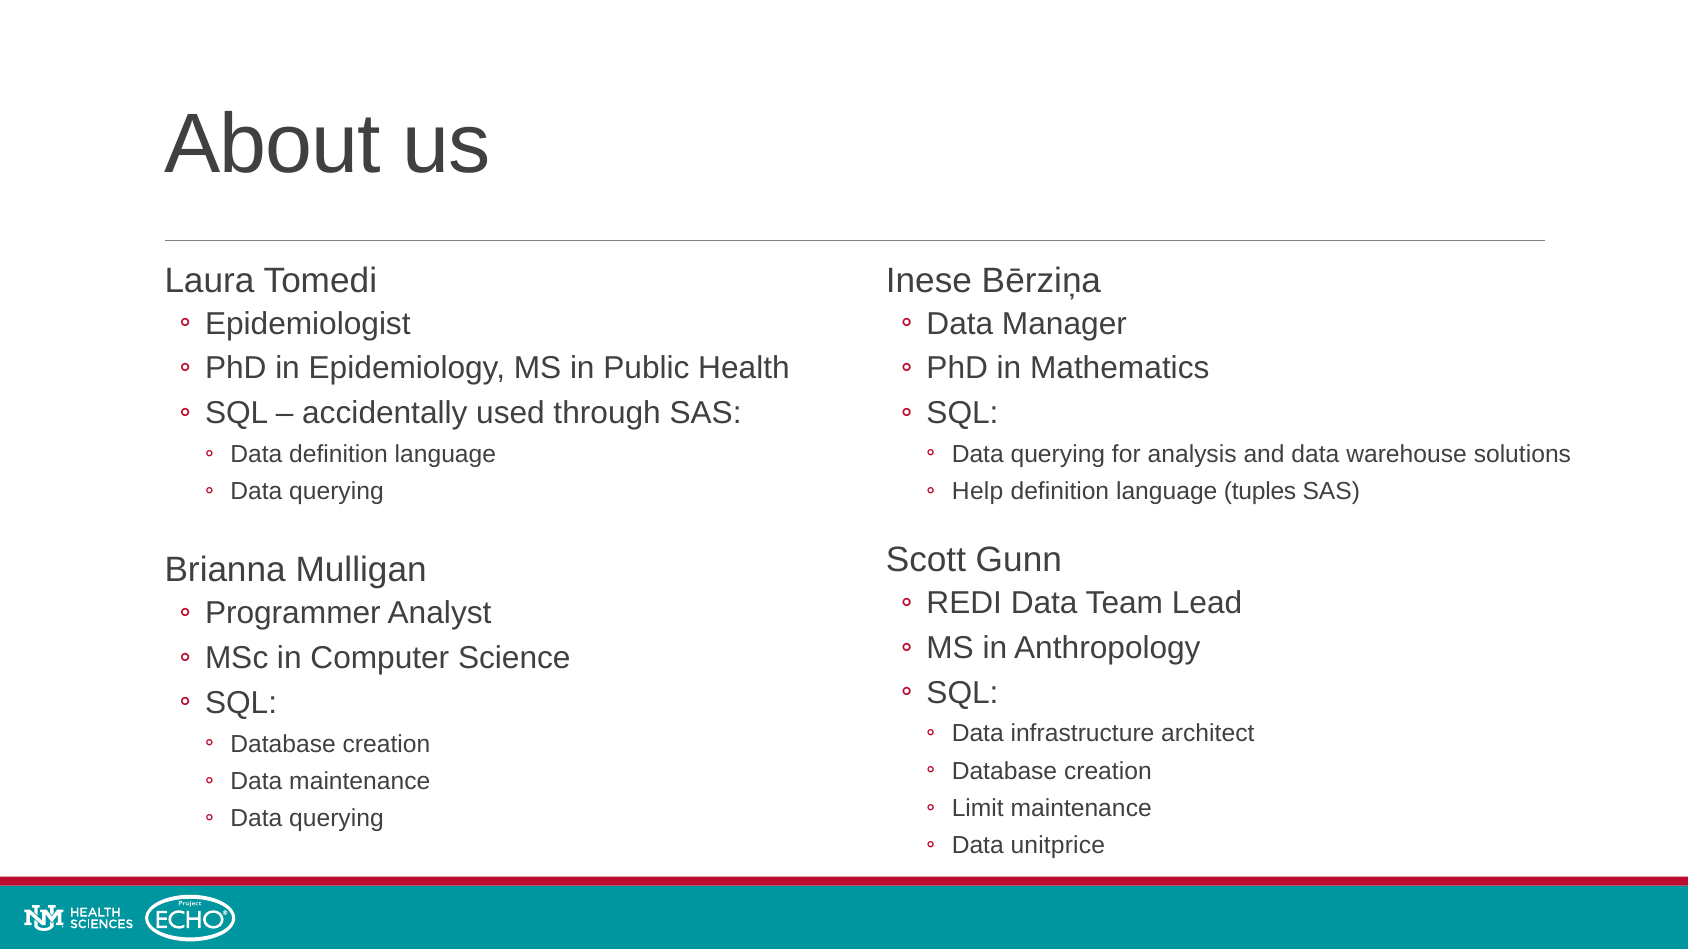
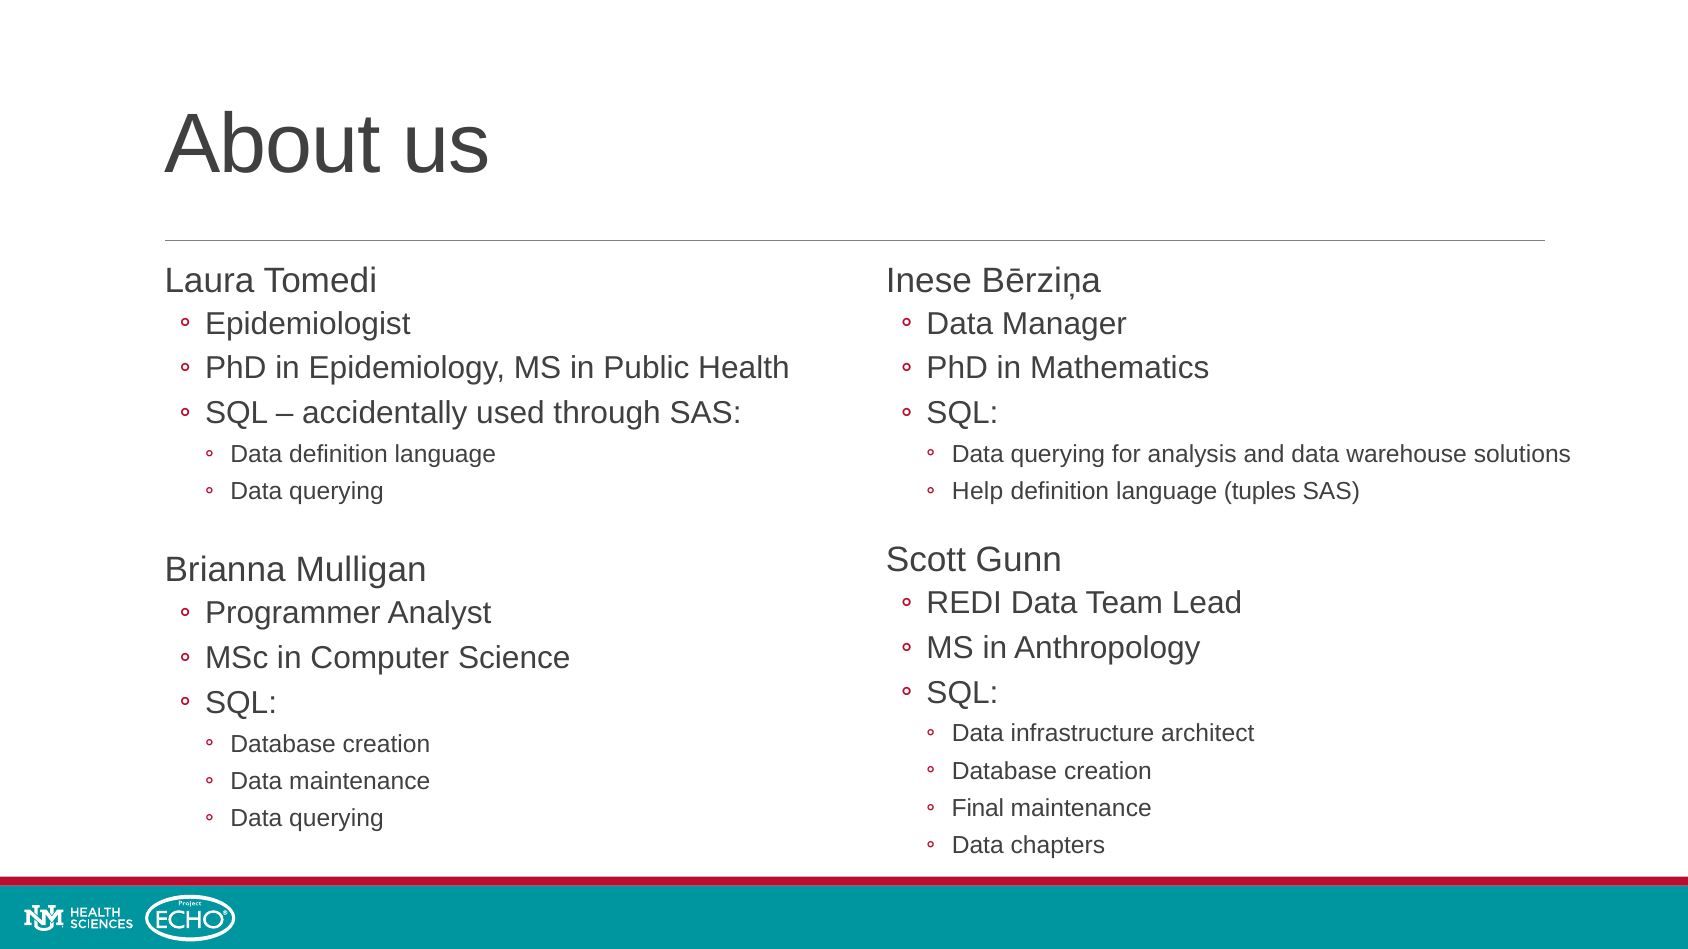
Limit: Limit -> Final (978, 809)
unitprice: unitprice -> chapters (1058, 846)
